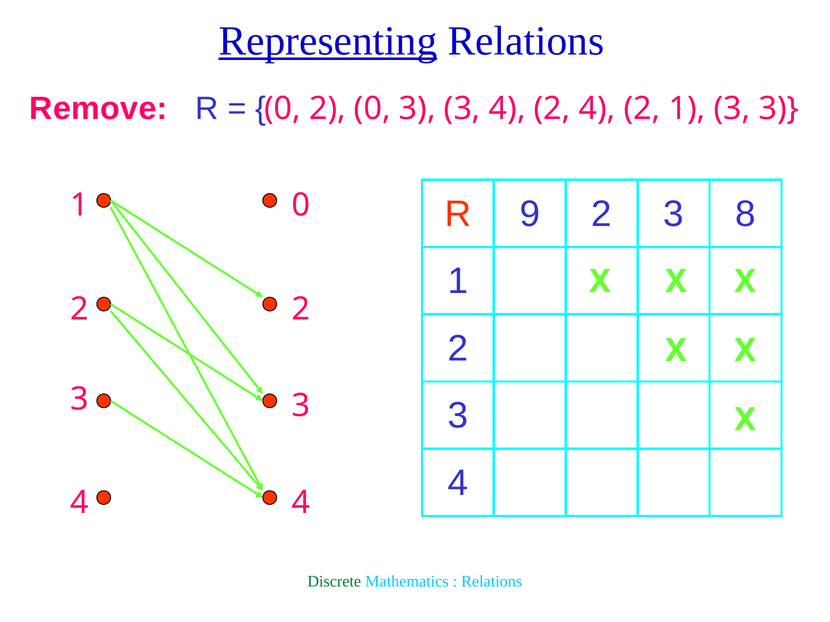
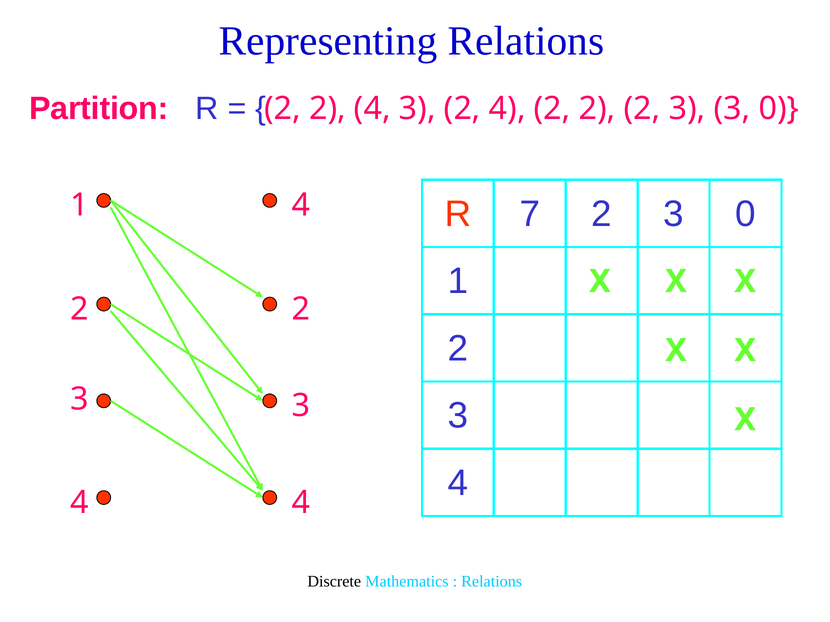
Representing underline: present -> none (328, 41)
Remove: Remove -> Partition (99, 109)
0: 0 -> 2 (282, 109)
0: 0 -> 4 (372, 109)
3: 3 -> 2 (462, 109)
4 2 4: 4 -> 2 (597, 109)
1: 1 -> 3 (687, 109)
3: 3 -> 0 (779, 109)
1 0: 0 -> 4 (301, 206)
9: 9 -> 7 (530, 214)
2 3 8: 8 -> 0 (746, 214)
Discrete colour: green -> black (334, 582)
